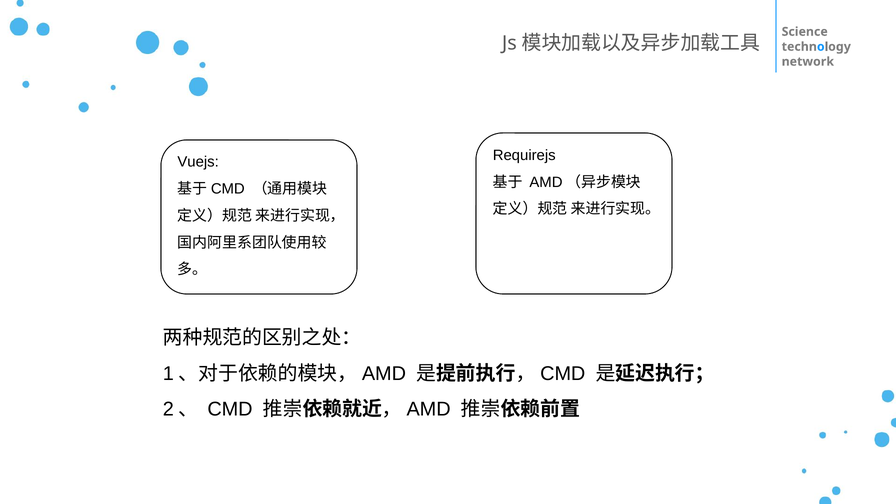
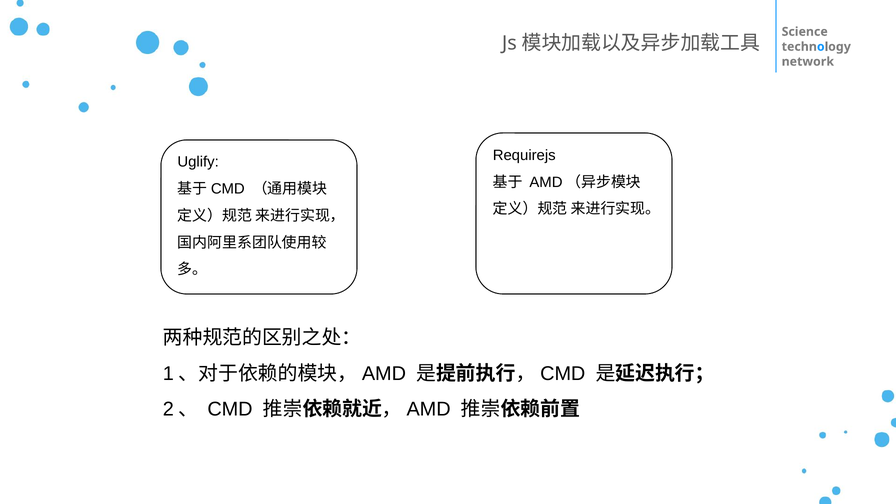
Vuejs: Vuejs -> Uglify (198, 162)
